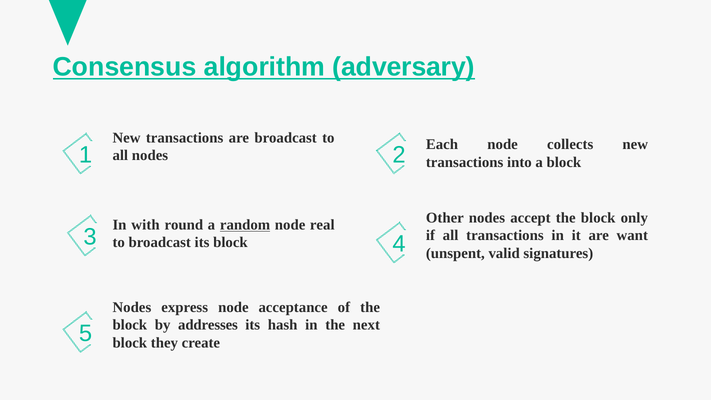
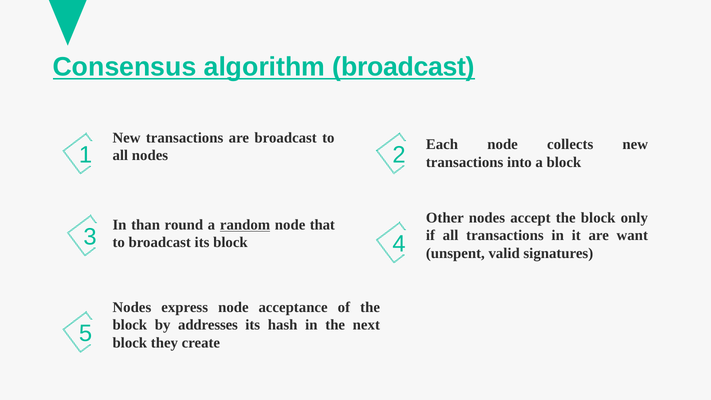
algorithm adversary: adversary -> broadcast (404, 67)
with: with -> than (146, 225)
real: real -> that (322, 225)
